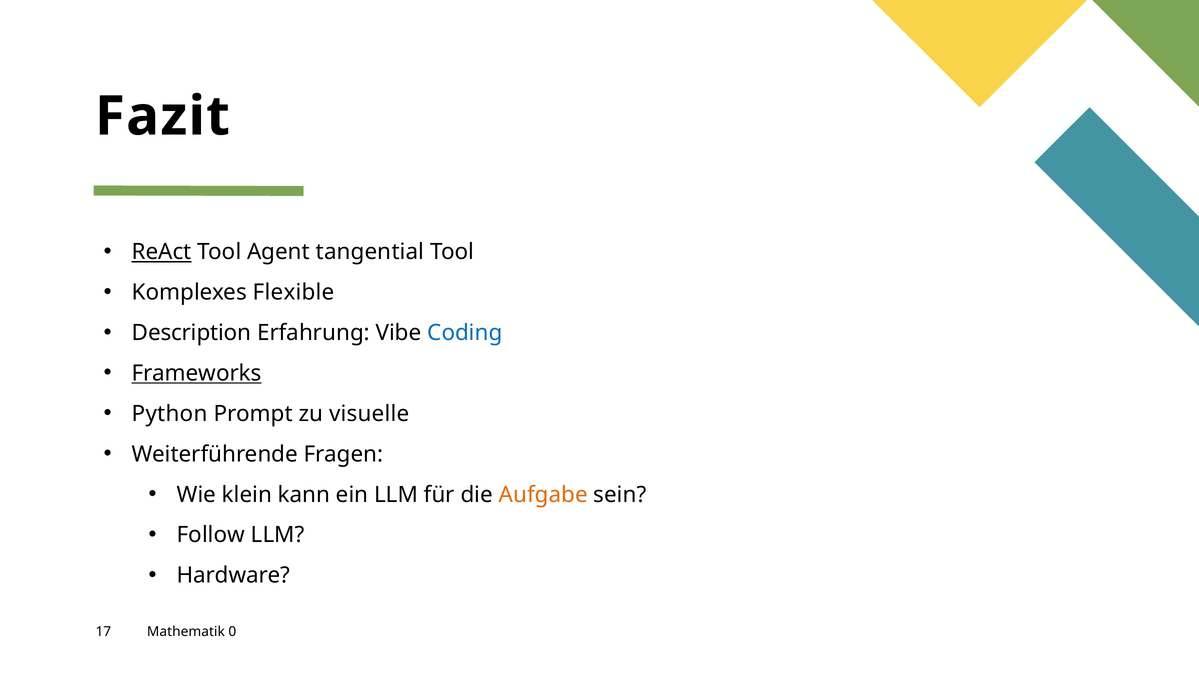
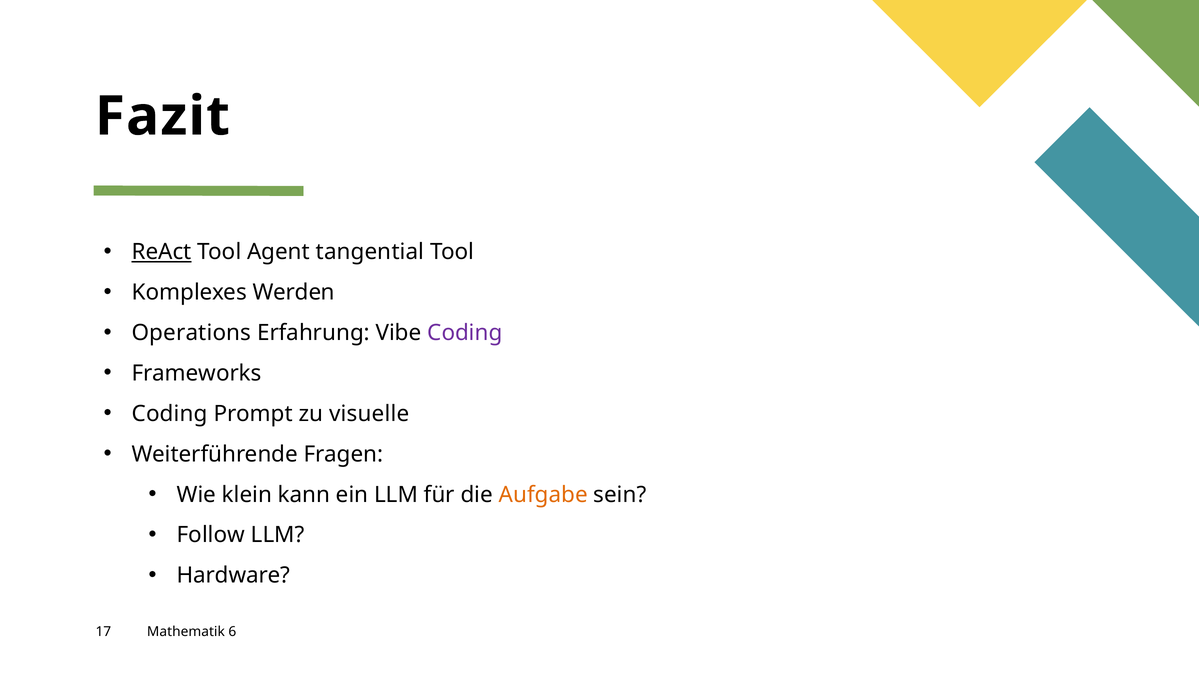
Flexible: Flexible -> Werden (294, 293)
Description: Description -> Operations (191, 333)
Coding colour: blue -> purple (465, 333)
Frameworks underline: present -> none (197, 374)
Python: Python -> Coding (170, 414)
0: 0 -> 6 (232, 632)
